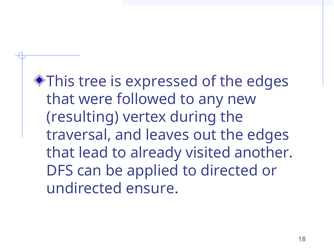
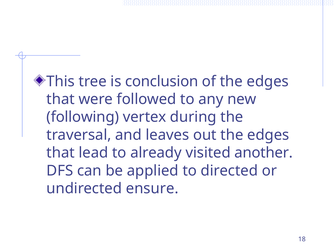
expressed: expressed -> conclusion (162, 81)
resulting: resulting -> following (83, 117)
